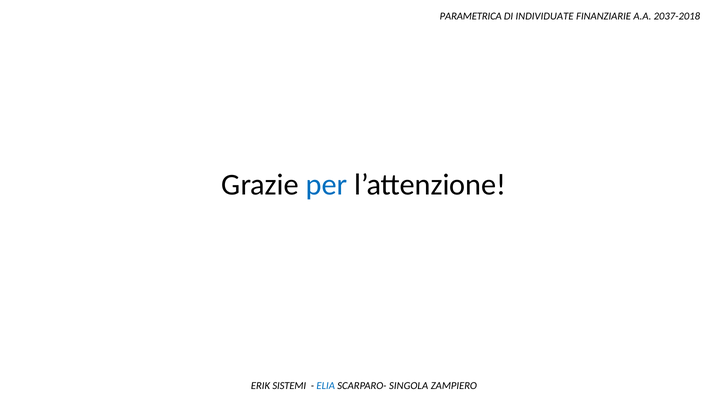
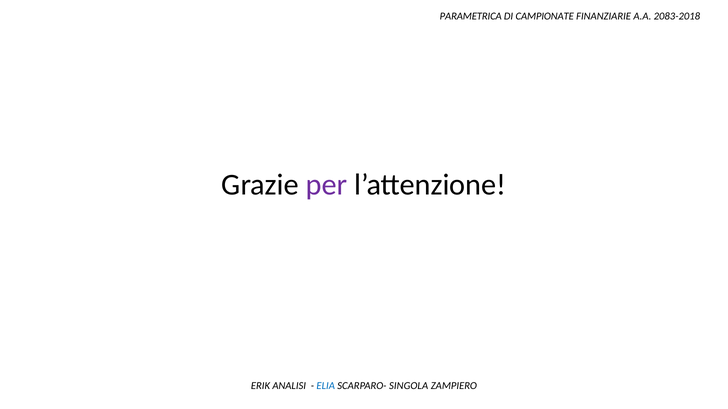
INDIVIDUATE: INDIVIDUATE -> CAMPIONATE (545, 16)
2037-2018: 2037-2018 -> 2083-2018 (677, 16)
per colour: blue -> purple (327, 185)
SISTEMI: SISTEMI -> ANALISI (289, 386)
